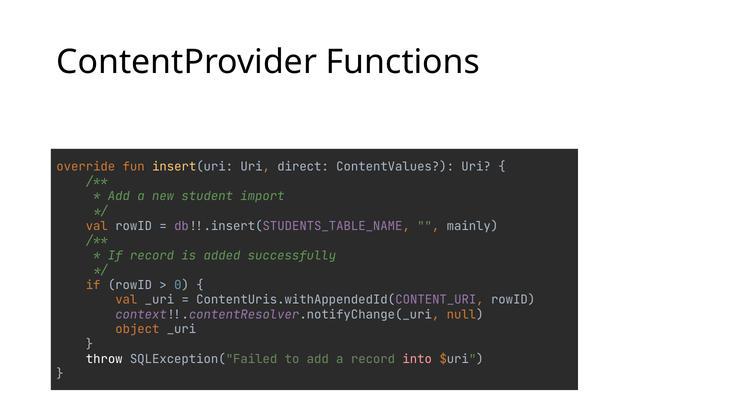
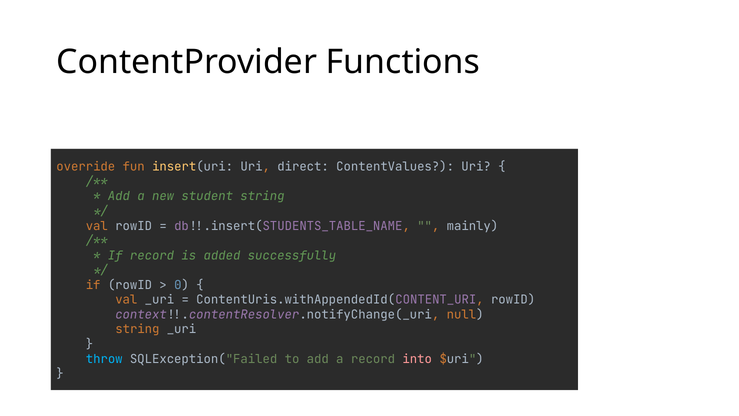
student import: import -> string (262, 196)
object: object -> string (137, 329)
throw colour: white -> light blue (104, 359)
